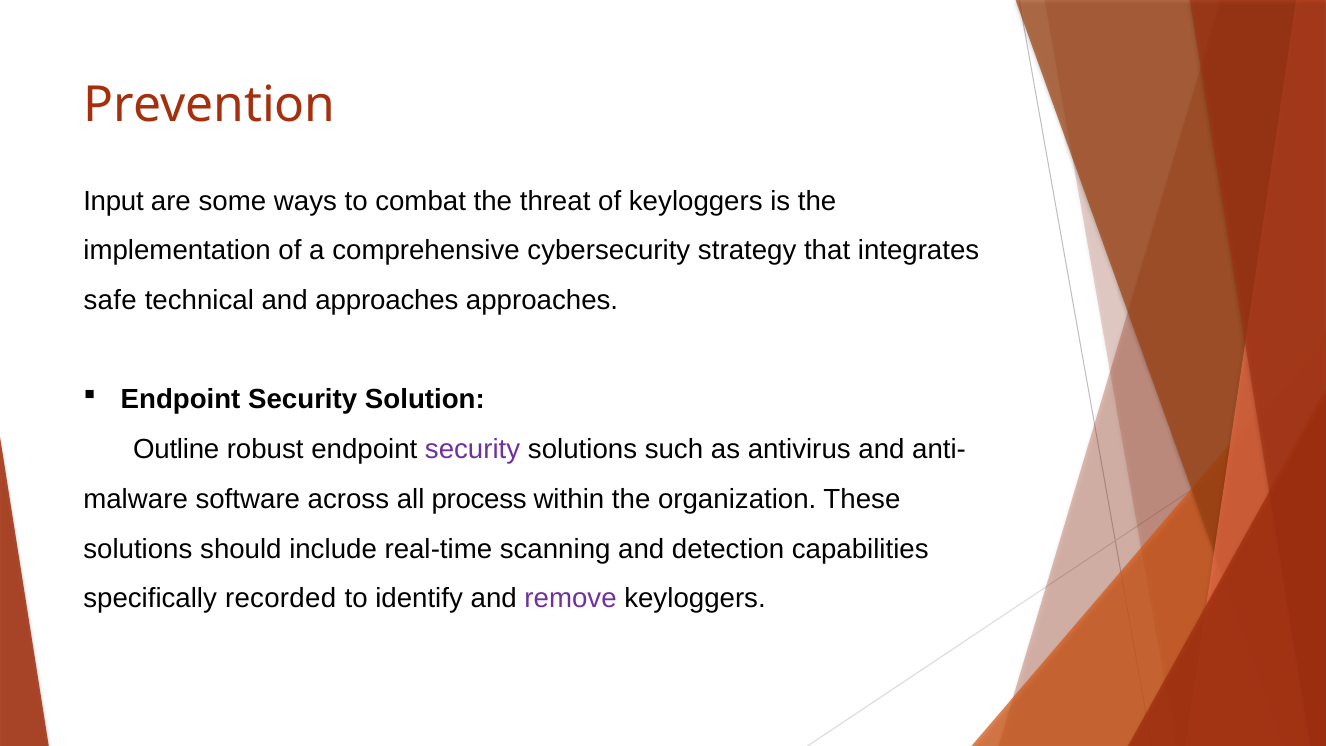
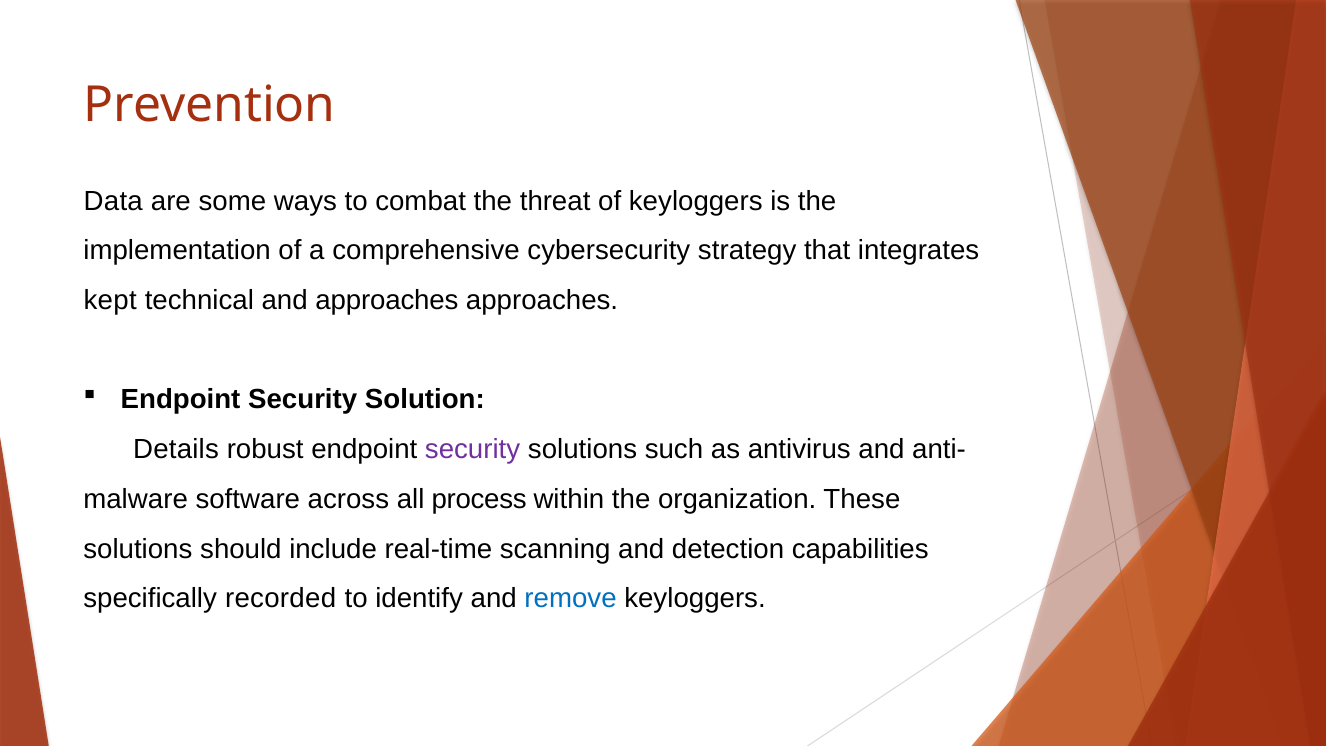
Input: Input -> Data (113, 201)
safe: safe -> kept (110, 300)
Outline: Outline -> Details (176, 449)
remove colour: purple -> blue (571, 599)
